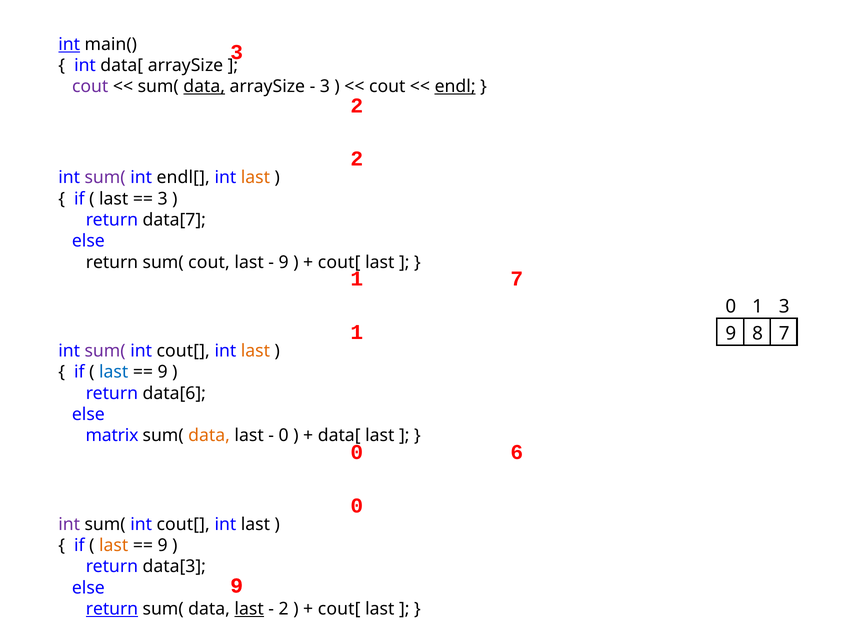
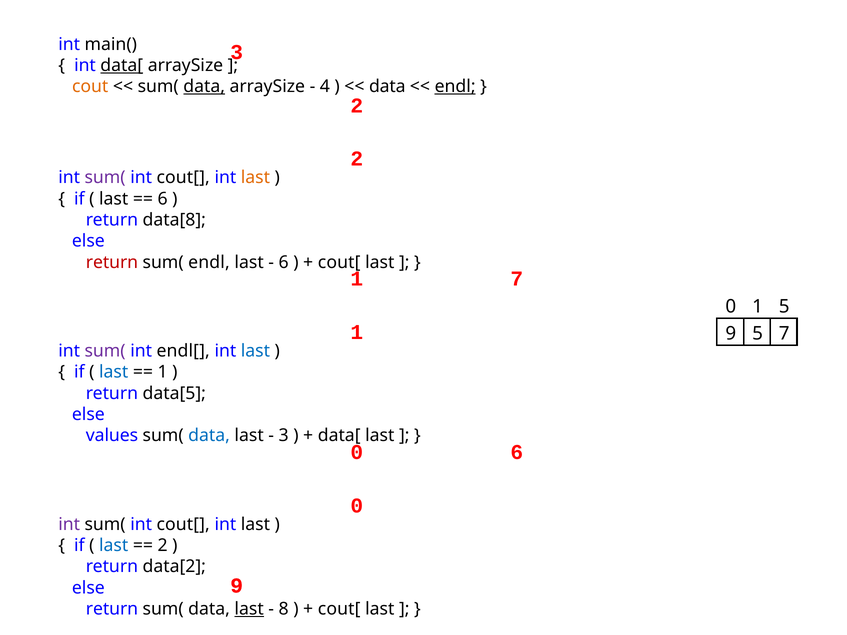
int underline: present -> none (69, 44)
data[ underline: none -> present (122, 65)
cout colour: purple -> orange (90, 87)
3: 3 -> 4 (325, 87)
cout: cout -> data (387, 87)
endl[: endl[ -> cout[ (183, 178)
3: 3 -> 6 (163, 199)
data[7: data[7 -> data[8 (174, 220)
return colour: black -> red (112, 262)
sum( cout: cout -> endl (209, 262)
9: 9 -> 6 (284, 262)
1 3: 3 -> 5 (784, 306)
9 8: 8 -> 5 (758, 334)
cout[: cout[ -> endl[ (183, 351)
last colour: orange -> blue (255, 351)
9: 9 -> 1 (163, 372)
data[6: data[6 -> data[5 (174, 393)
matrix: matrix -> values (112, 436)
data colour: orange -> blue (209, 436)
0: 0 -> 3 (284, 436)
last colour: orange -> blue (114, 546)
9: 9 -> 2 (163, 546)
data[3: data[3 -> data[2 (174, 567)
return underline: present -> none (112, 609)
2: 2 -> 8 (284, 609)
